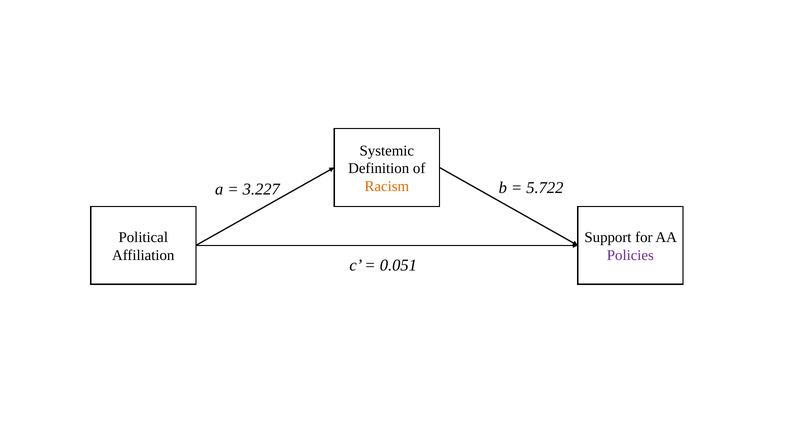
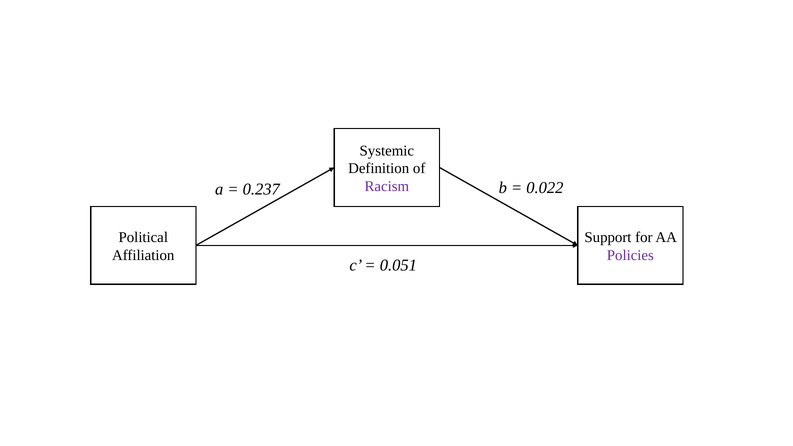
Racism colour: orange -> purple (387, 186)
5.722: 5.722 -> 0.022 (545, 188)
3.227: 3.227 -> 0.237 (261, 189)
